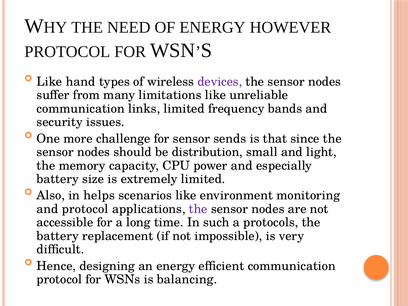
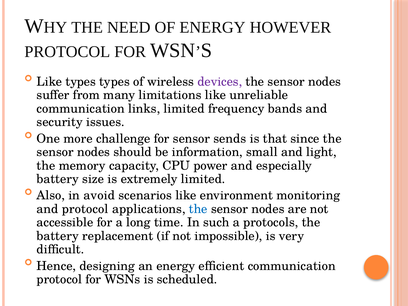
Like hand: hand -> types (81, 82)
distribution: distribution -> information (207, 152)
helps: helps -> avoid (99, 196)
the colour: purple -> blue (198, 209)
balancing: balancing -> scheduled (187, 279)
